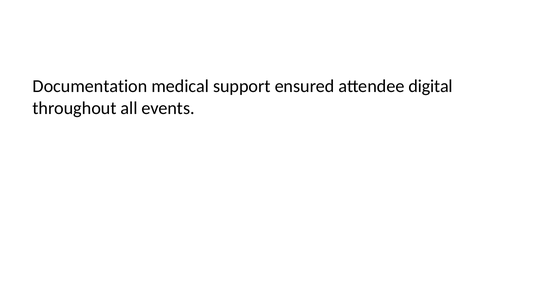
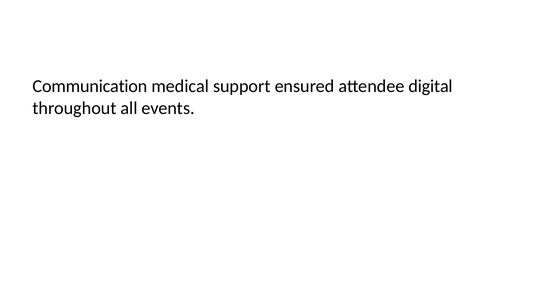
Documentation: Documentation -> Communication (90, 86)
